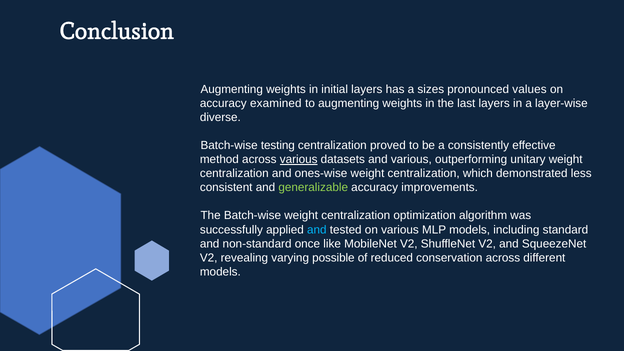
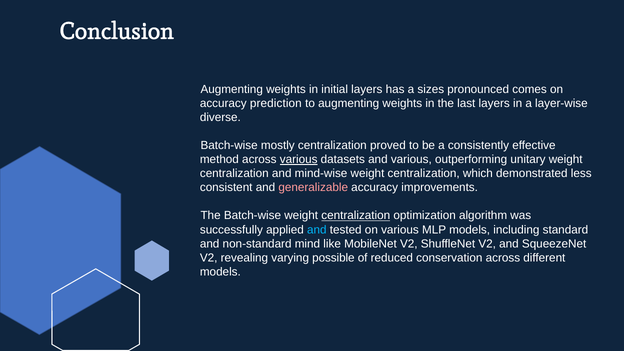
values: values -> comes (530, 89)
examined: examined -> prediction (276, 103)
testing: testing -> mostly (278, 145)
ones-wise: ones-wise -> mind-wise (321, 173)
generalizable colour: light green -> pink (313, 188)
centralization underline: none -> present (356, 216)
once: once -> mind (307, 244)
